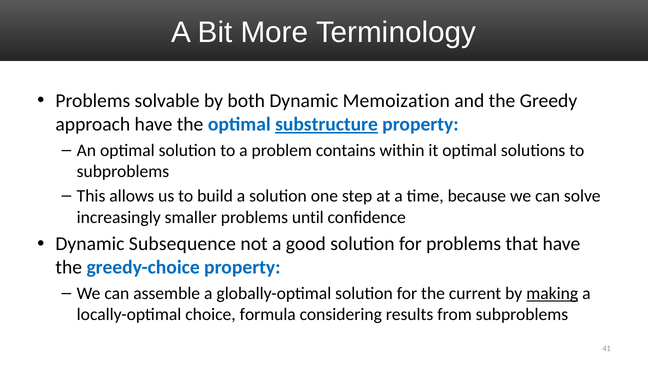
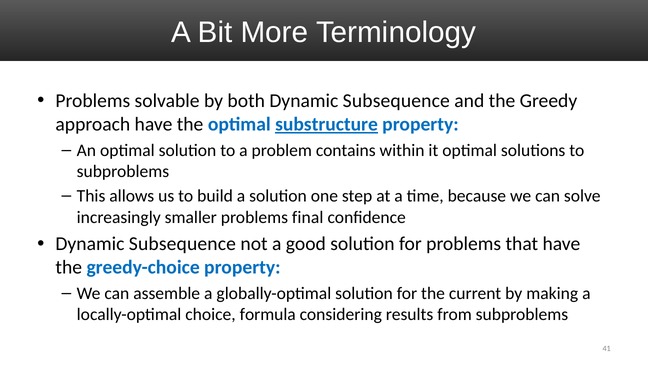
both Dynamic Memoization: Memoization -> Subsequence (396, 101)
until: until -> final (308, 217)
making underline: present -> none (552, 293)
